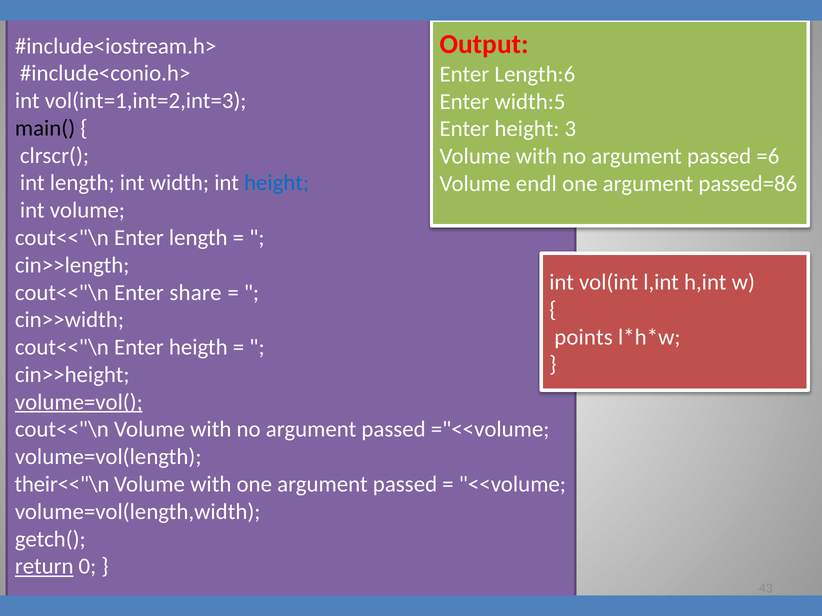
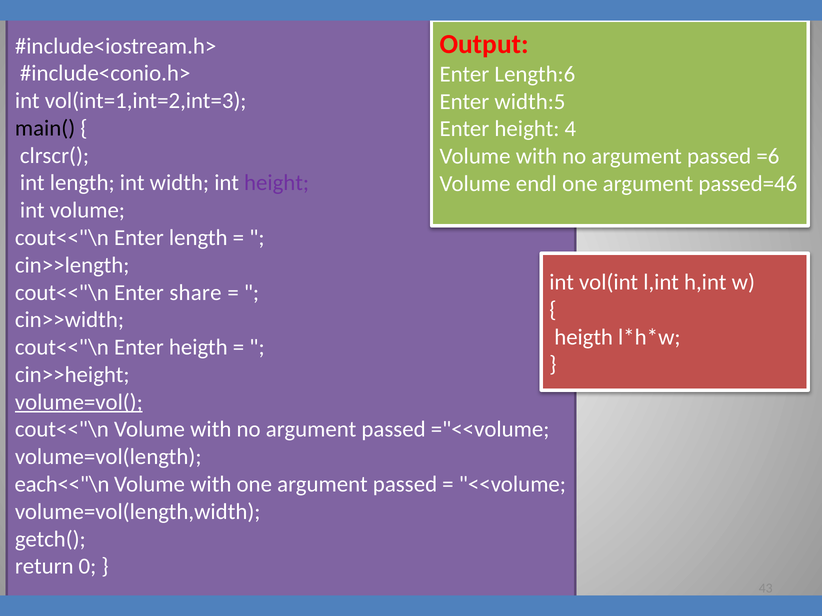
3: 3 -> 4 (570, 129)
height colour: blue -> purple (277, 183)
passed=86: passed=86 -> passed=46 (748, 184)
points: points -> heigth (584, 337)
their<<"\n: their<<"\n -> each<<"\n (62, 485)
return underline: present -> none (44, 567)
